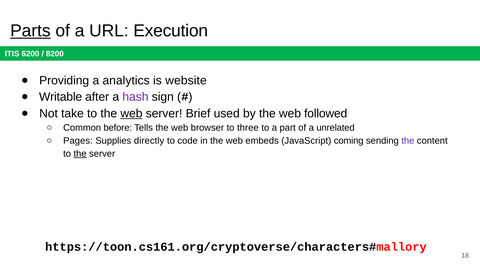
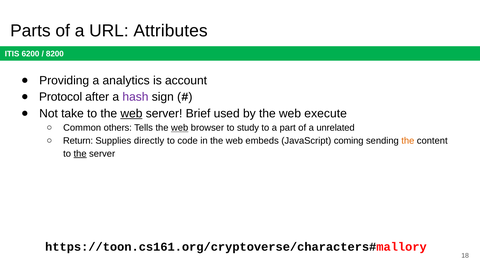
Parts underline: present -> none (30, 31)
Execution: Execution -> Attributes (171, 31)
website: website -> account (186, 80)
Writable: Writable -> Protocol (61, 97)
followed: followed -> execute (326, 114)
before: before -> others (118, 128)
web underline: none -> present (180, 128)
three: three -> study (248, 128)
Pages: Pages -> Return (78, 141)
the colour: purple -> orange (408, 141)
